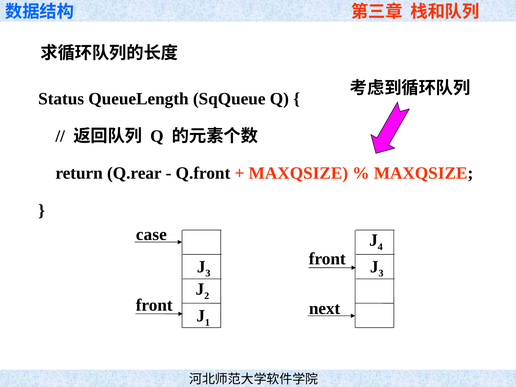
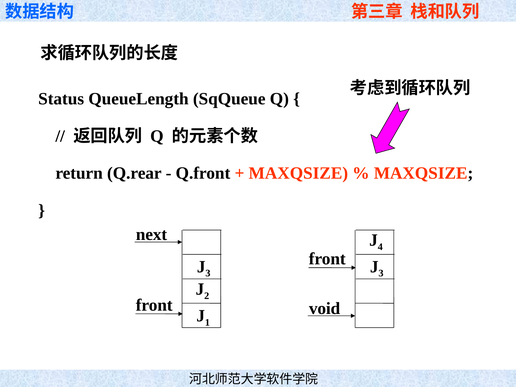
case: case -> next (151, 235)
next: next -> void (325, 308)
